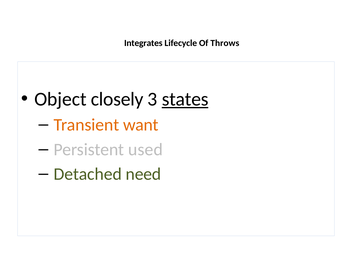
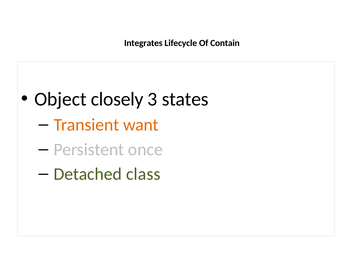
Throws: Throws -> Contain (225, 43)
states underline: present -> none (185, 99)
used: used -> once (145, 149)
need: need -> class (143, 174)
